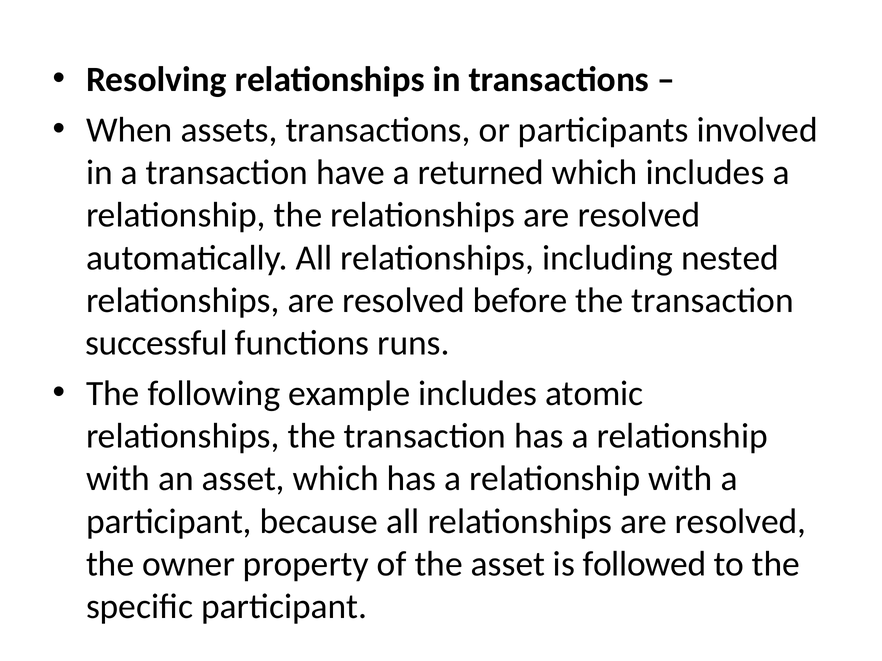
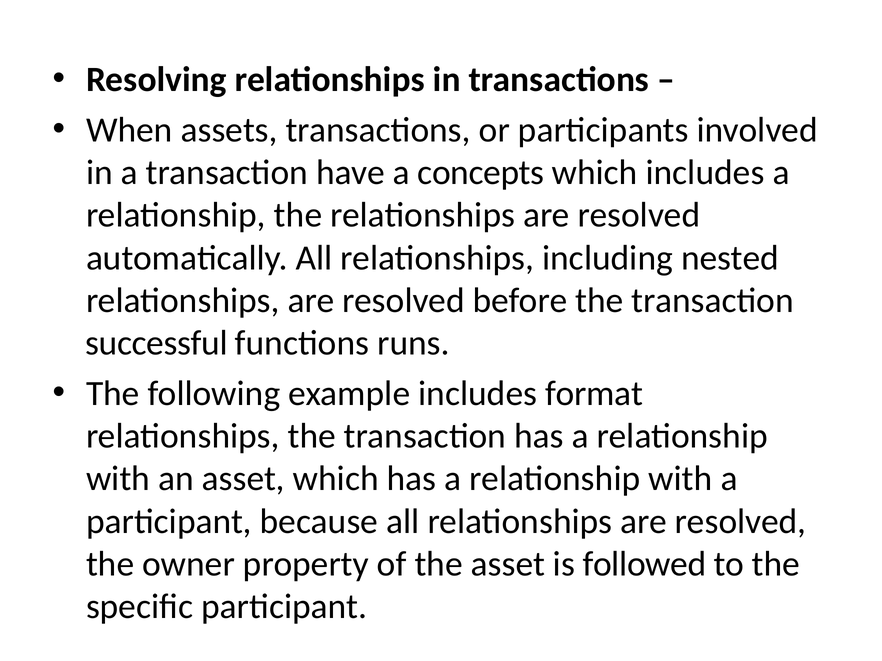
returned: returned -> concepts (481, 173)
atomic: atomic -> format (594, 394)
